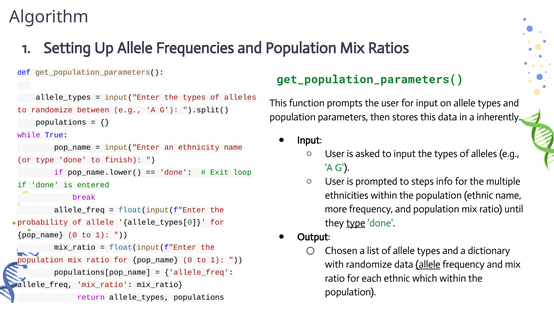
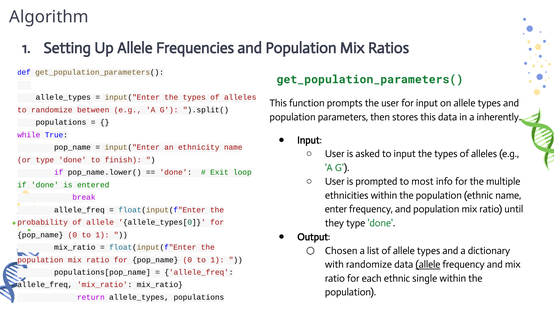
steps: steps -> most (422, 181)
more: more -> enter (336, 209)
type underline: present -> none (356, 223)
which: which -> single (425, 278)
